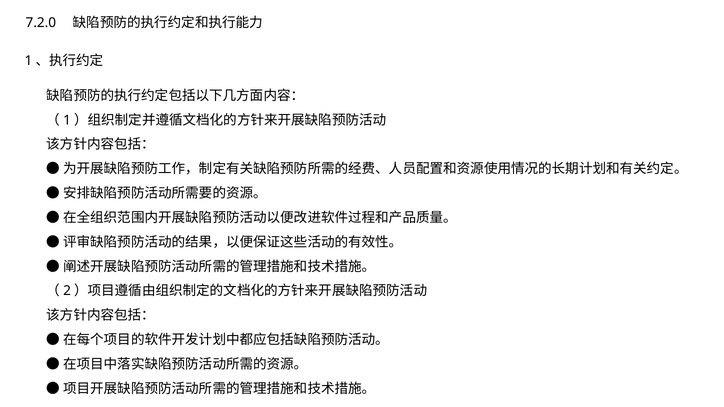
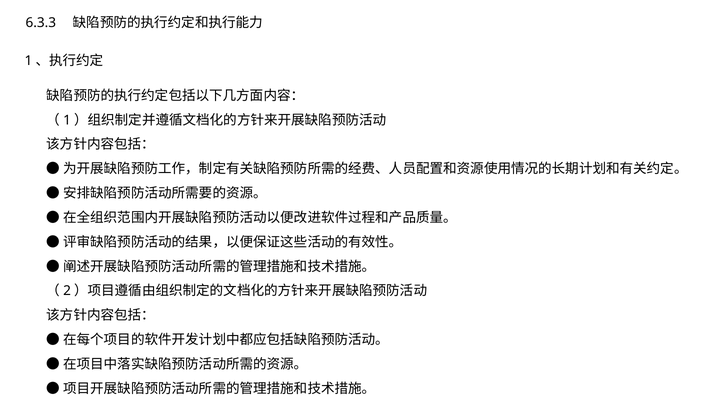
7.2.0: 7.2.0 -> 6.3.3 (41, 23)
